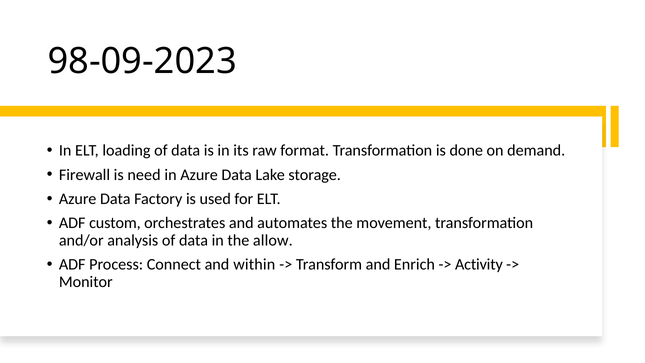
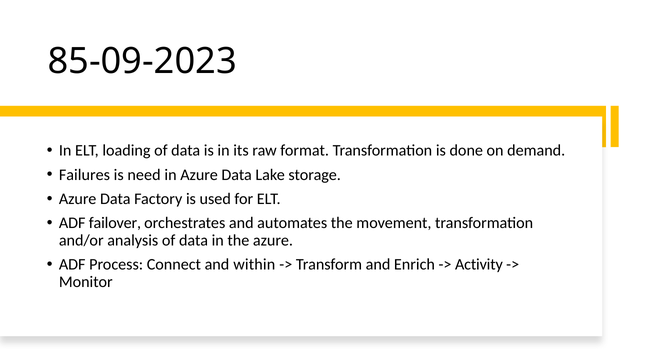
98-09-2023: 98-09-2023 -> 85-09-2023 (142, 61)
Firewall: Firewall -> Failures (84, 175)
custom: custom -> failover (115, 223)
the allow: allow -> azure (273, 240)
